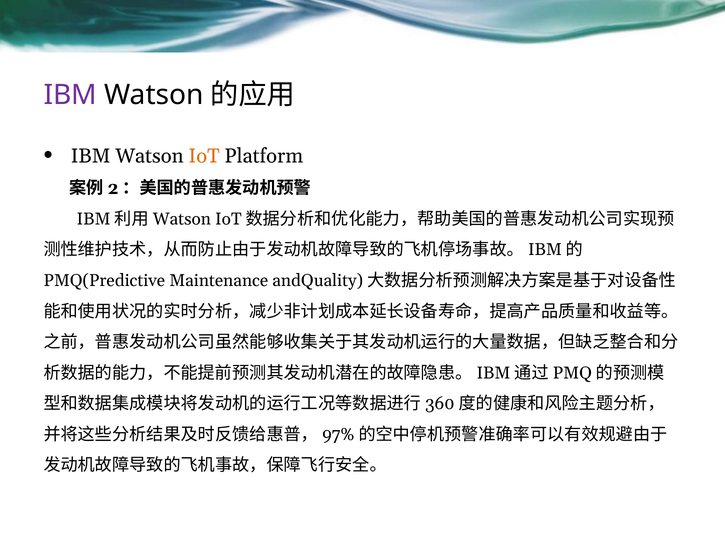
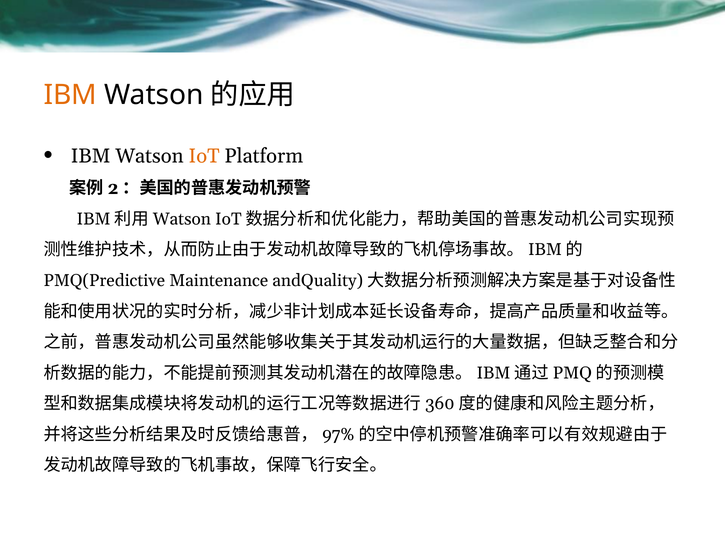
IBM colour: purple -> orange (70, 95)
